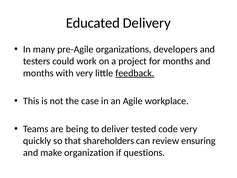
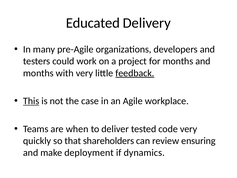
This underline: none -> present (31, 101)
being: being -> when (77, 129)
organization: organization -> deployment (89, 153)
questions: questions -> dynamics (144, 153)
